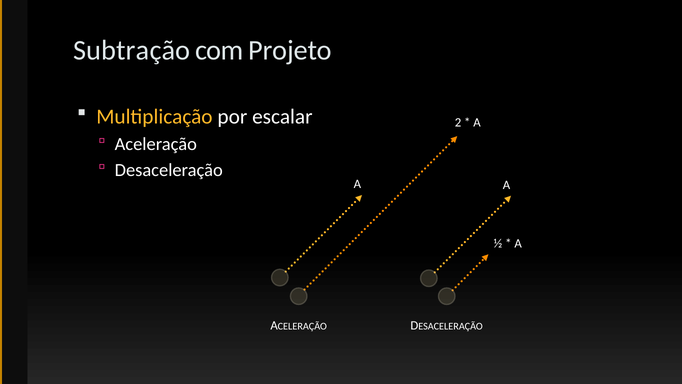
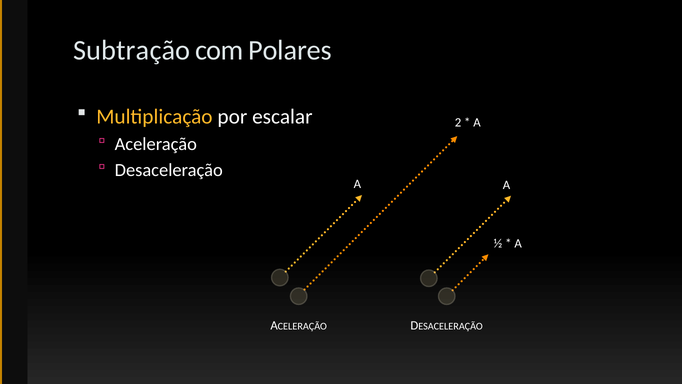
Projeto: Projeto -> Polares (290, 50)
